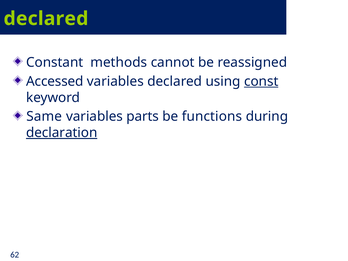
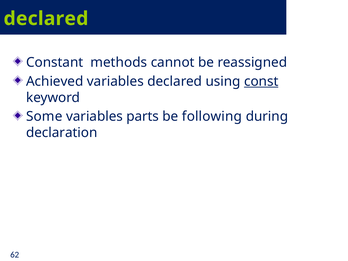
Accessed: Accessed -> Achieved (55, 81)
Same: Same -> Some (44, 116)
functions: functions -> following (212, 116)
declaration underline: present -> none (62, 133)
